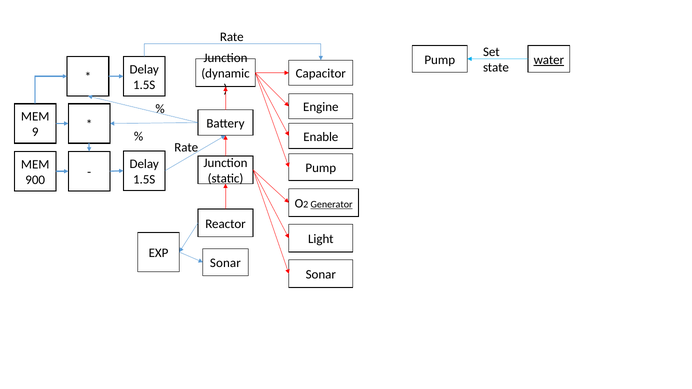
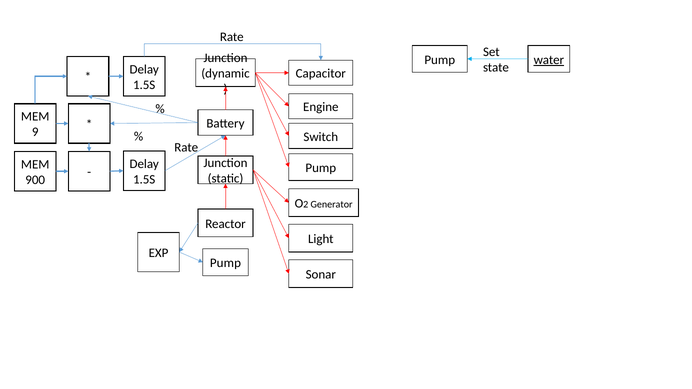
Enable: Enable -> Switch (321, 137)
Generator underline: present -> none (332, 205)
Sonar: Sonar -> Pump (225, 263)
